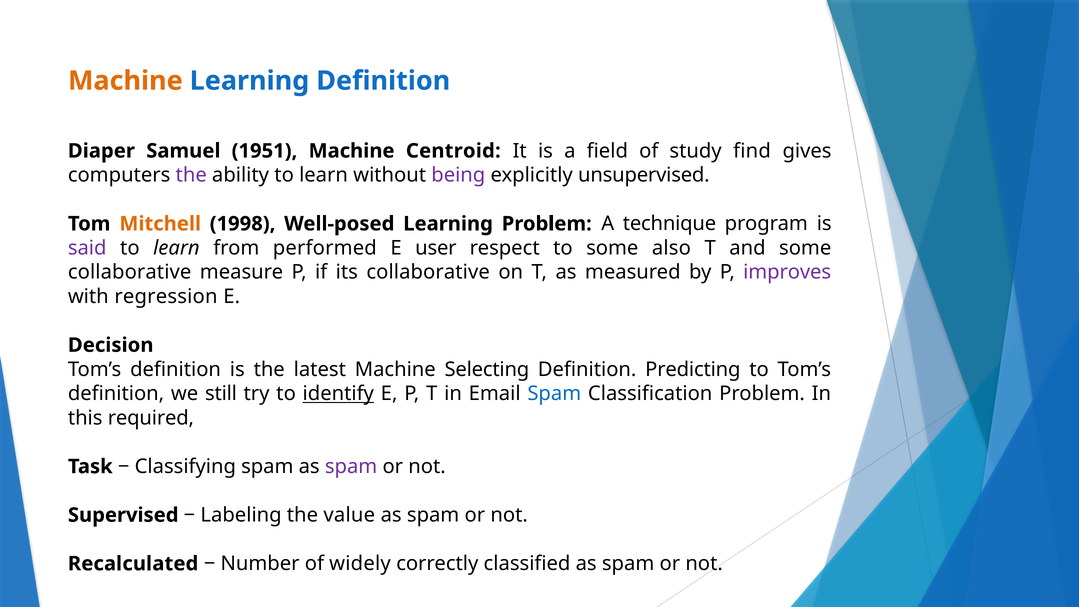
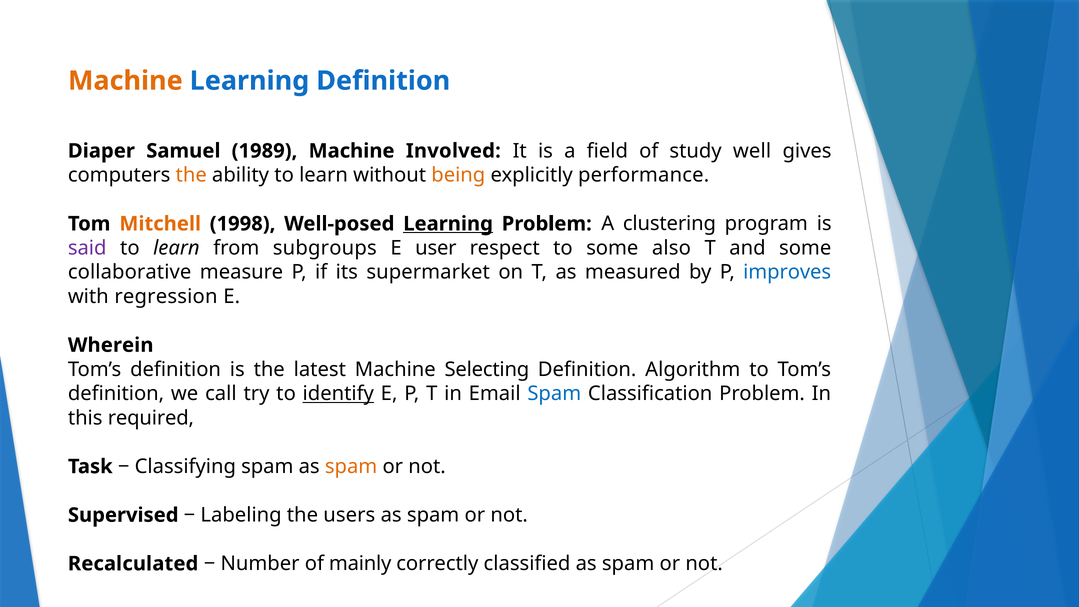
1951: 1951 -> 1989 (264, 151)
Centroid: Centroid -> Involved (453, 151)
find: find -> well (752, 151)
the colour: purple -> orange (191, 175)
being colour: purple -> orange (458, 175)
unsupervised: unsupervised -> performance (644, 175)
Learning underline: none -> present (448, 224)
technique: technique -> clustering (669, 224)
performed: performed -> subgroups (325, 248)
its collaborative: collaborative -> supermarket (428, 272)
improves colour: purple -> blue (787, 272)
Decision: Decision -> Wherein (111, 345)
Predicting: Predicting -> Algorithm (693, 369)
still: still -> call (221, 394)
spam colour: purple -> orange (351, 467)
value: value -> users (349, 515)
widely: widely -> mainly (360, 564)
